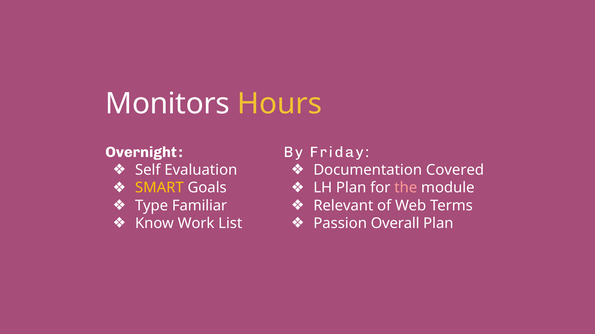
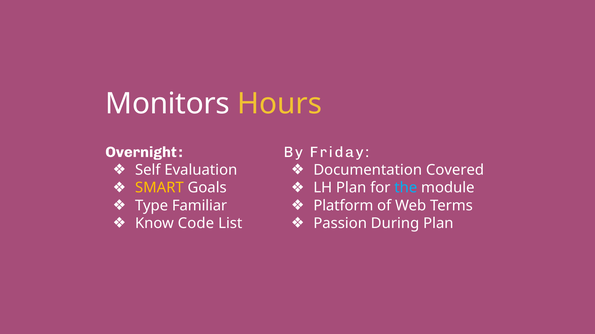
the colour: pink -> light blue (406, 188)
Relevant: Relevant -> Platform (343, 206)
Work: Work -> Code (196, 224)
Overall: Overall -> During (395, 224)
